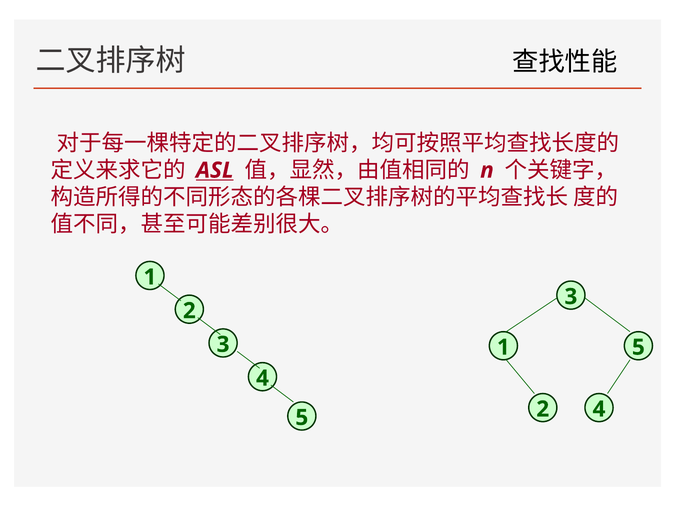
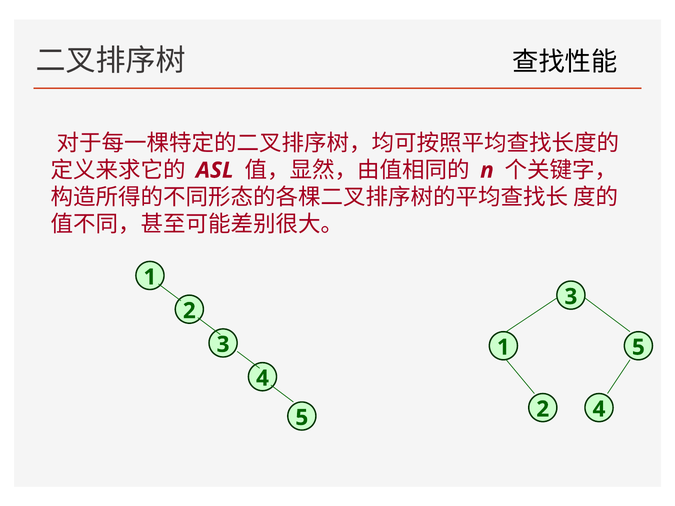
ASL underline: present -> none (215, 170)
